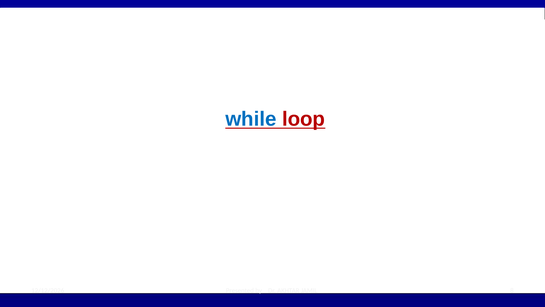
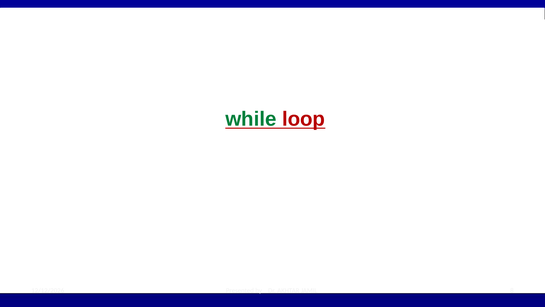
while colour: blue -> green (251, 119)
